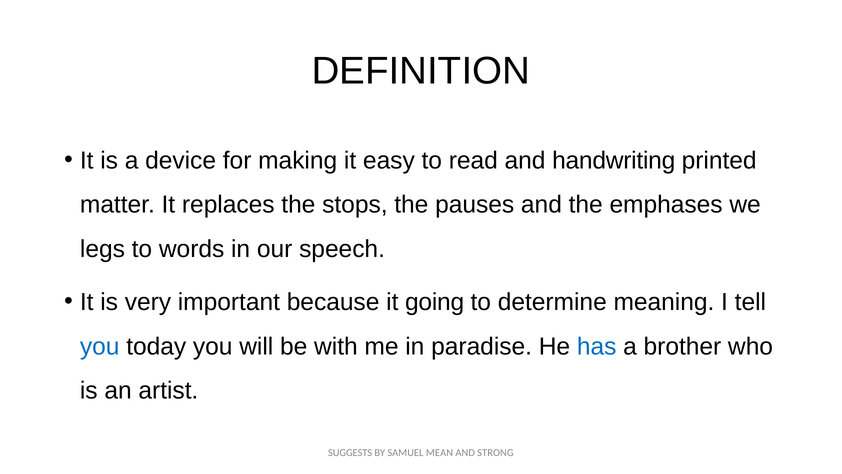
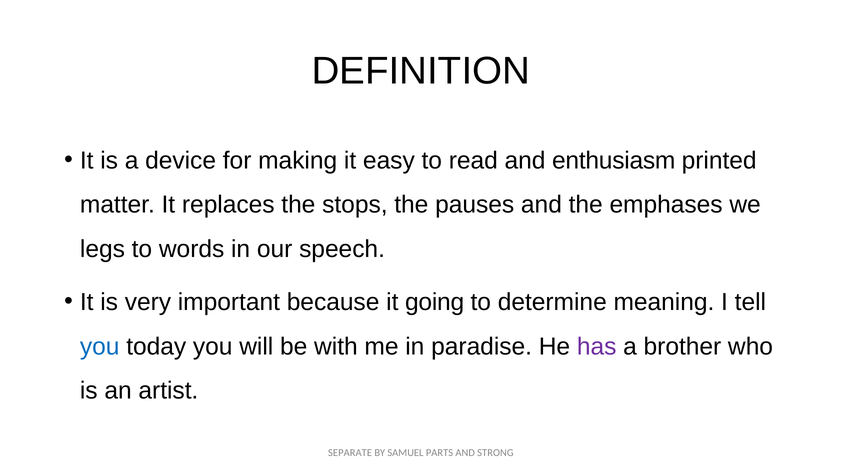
handwriting: handwriting -> enthusiasm (614, 160)
has colour: blue -> purple (597, 346)
SUGGESTS: SUGGESTS -> SEPARATE (350, 452)
MEAN: MEAN -> PARTS (440, 452)
